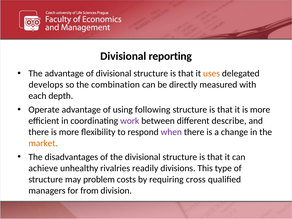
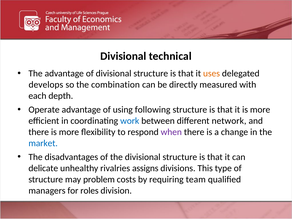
reporting: reporting -> technical (170, 56)
work colour: purple -> blue (130, 121)
describe: describe -> network (229, 121)
market colour: orange -> blue (43, 143)
achieve: achieve -> delicate (43, 168)
readily: readily -> assigns (145, 168)
cross: cross -> team (196, 179)
from: from -> roles (89, 191)
